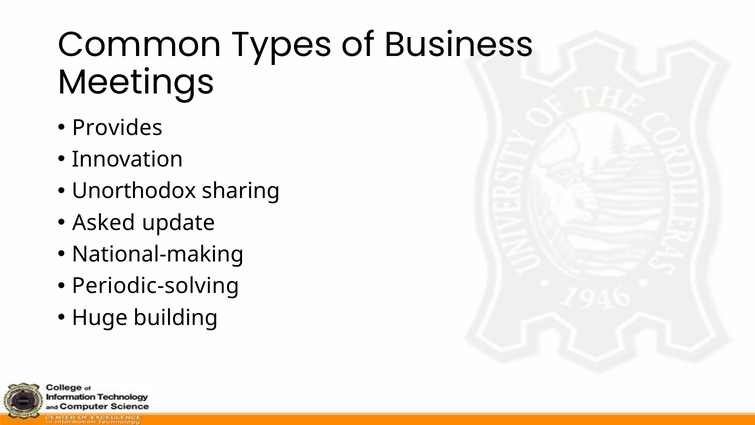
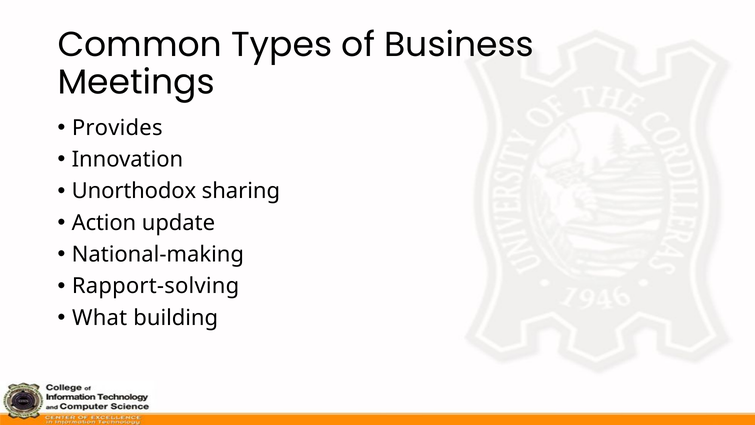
Asked: Asked -> Action (104, 223)
Periodic-solving: Periodic-solving -> Rapport-solving (156, 286)
Huge: Huge -> What (100, 318)
